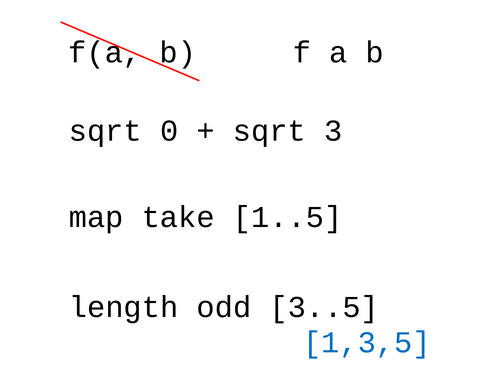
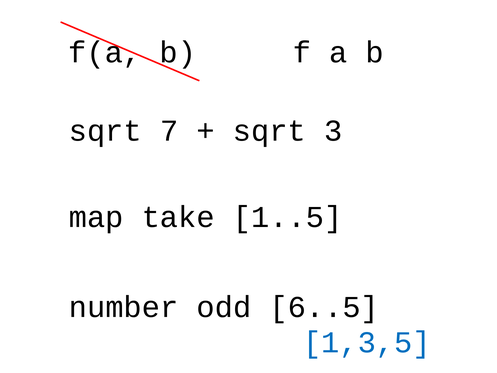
0: 0 -> 7 (169, 131)
length: length -> number (124, 307)
3..5: 3..5 -> 6..5 (324, 307)
